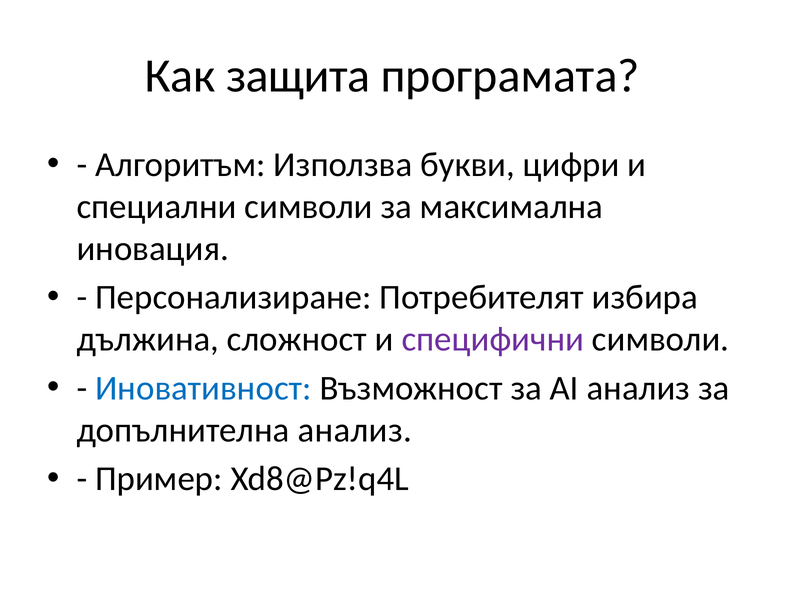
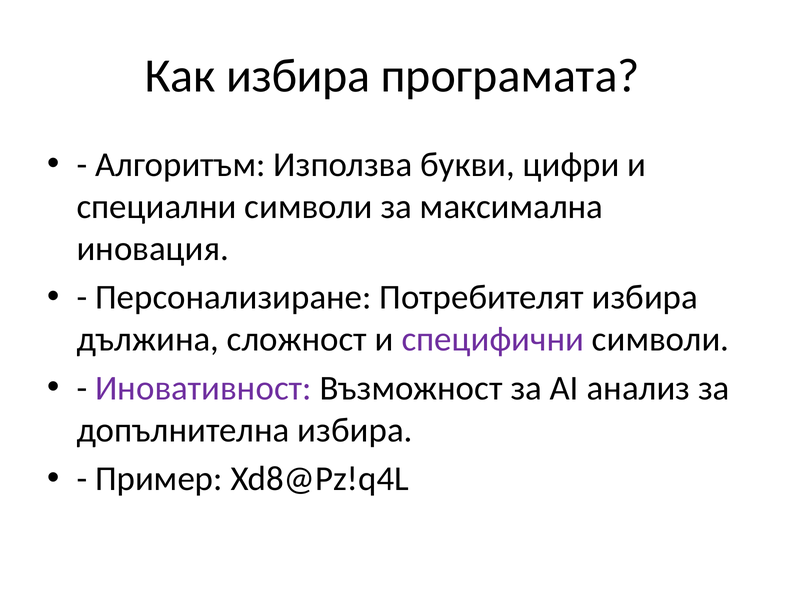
Как защита: защита -> избира (298, 76)
Иновативност colour: blue -> purple (203, 388)
допълнителна анализ: анализ -> избира (355, 430)
